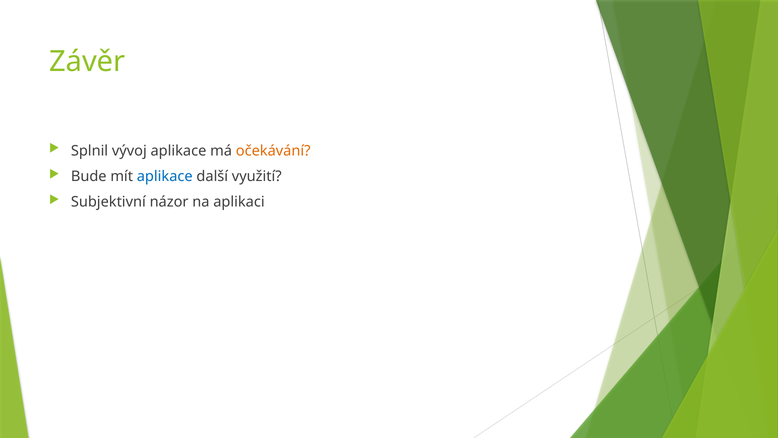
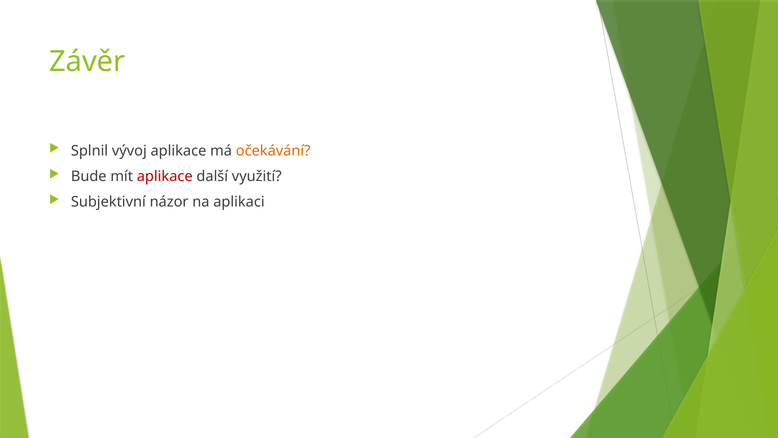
aplikace colour: blue -> red (165, 176)
